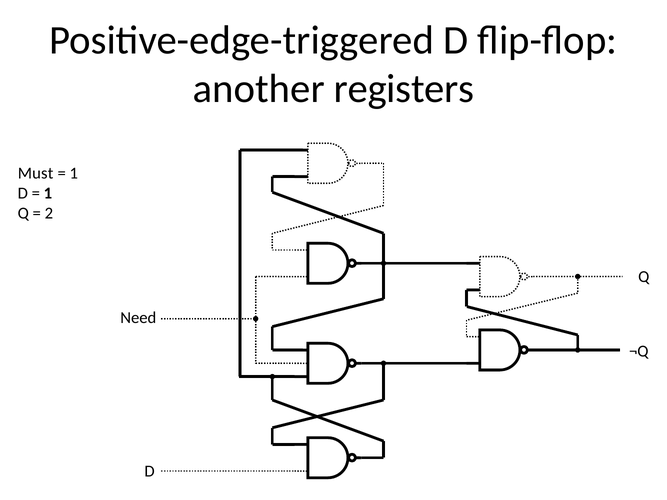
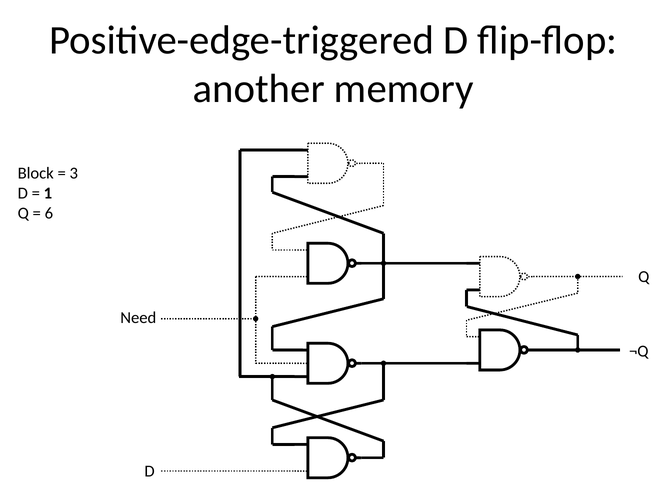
registers: registers -> memory (404, 89)
Must: Must -> Block (36, 173)
1: 1 -> 3 (74, 173)
2: 2 -> 6 (49, 213)
